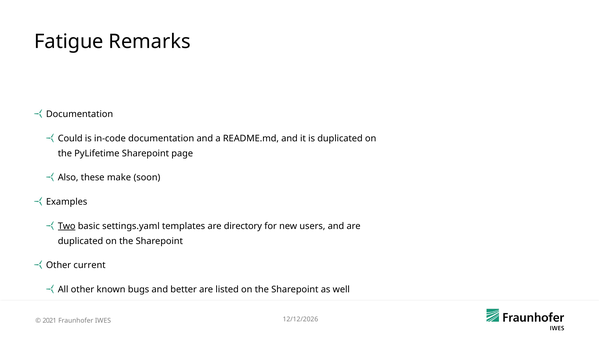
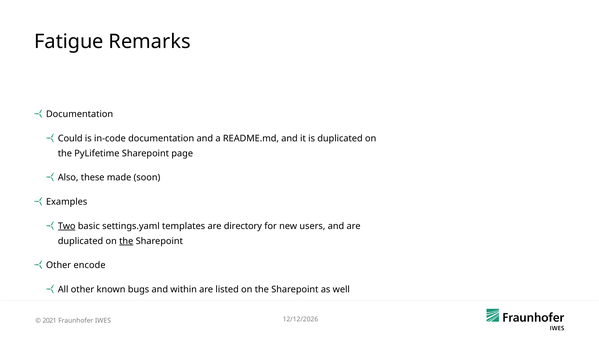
make: make -> made (119, 178)
the underline: none -> present (126, 241)
current: current -> encode (90, 265)
better: better -> within (184, 289)
